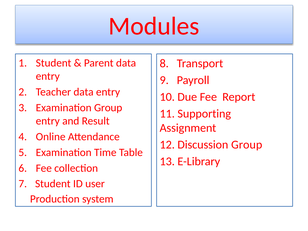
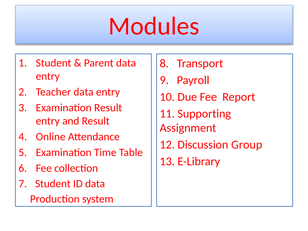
Examination Group: Group -> Result (108, 108)
ID user: user -> data (95, 184)
